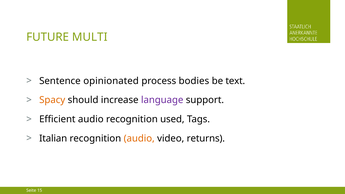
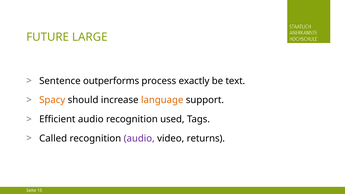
MULTI: MULTI -> LARGE (90, 37)
opinionated: opinionated -> outperforms (111, 81)
bodies: bodies -> exactly (194, 81)
language colour: purple -> orange (162, 100)
Italian: Italian -> Called (53, 138)
audio colour: orange -> purple (139, 138)
